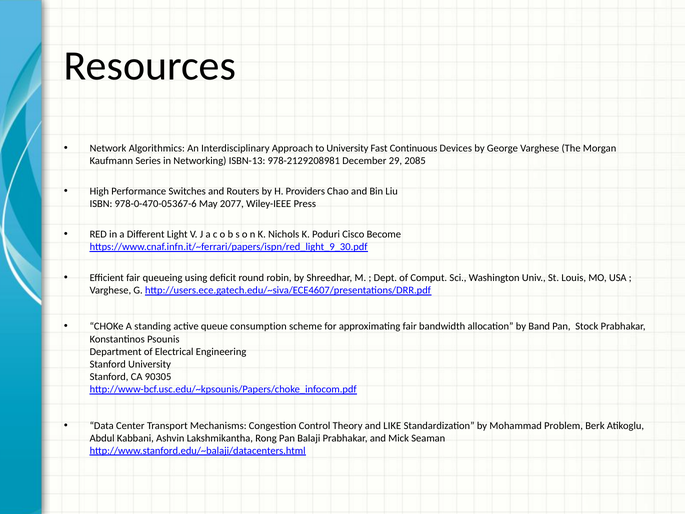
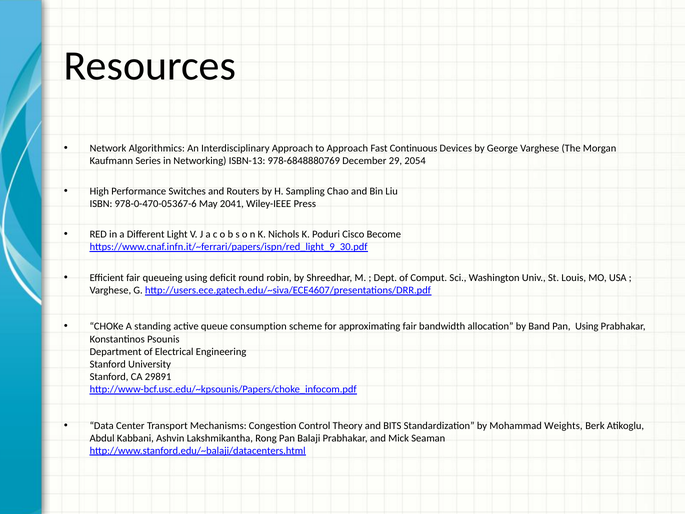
to University: University -> Approach (347, 148)
978-2129208981: 978-2129208981 -> 978-6848880769 (304, 161)
2085: 2085 -> 2054 (415, 161)
Providers: Providers -> Sampling (305, 191)
2077: 2077 -> 2041 (232, 204)
Pan Stock: Stock -> Using (587, 326)
90305: 90305 -> 29891 (158, 377)
LIKE: LIKE -> BITS (392, 425)
Problem: Problem -> Weights (563, 425)
